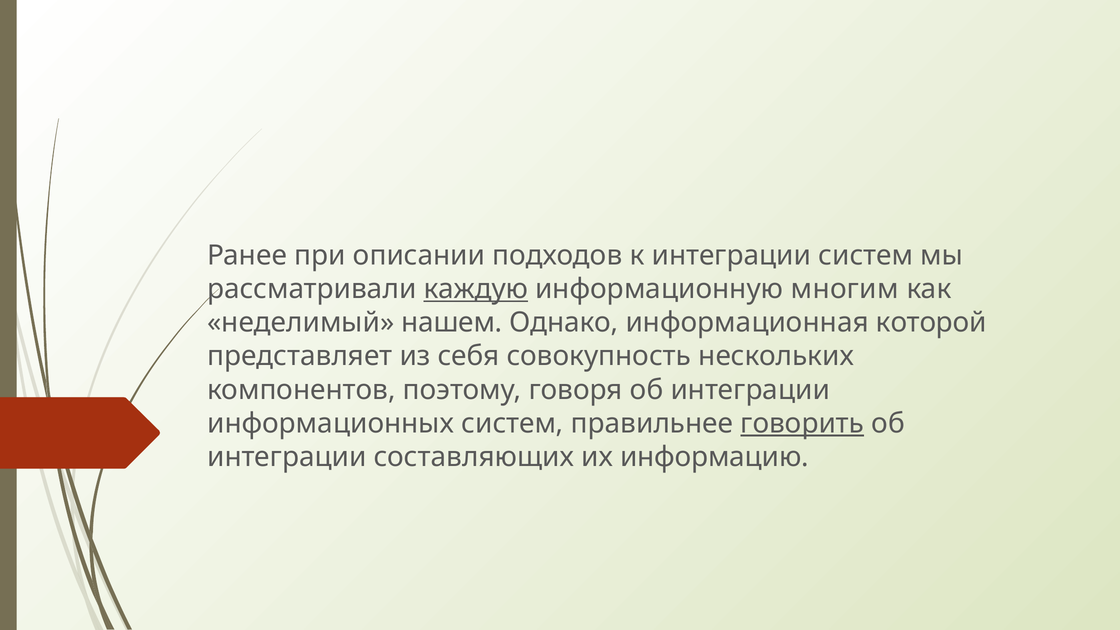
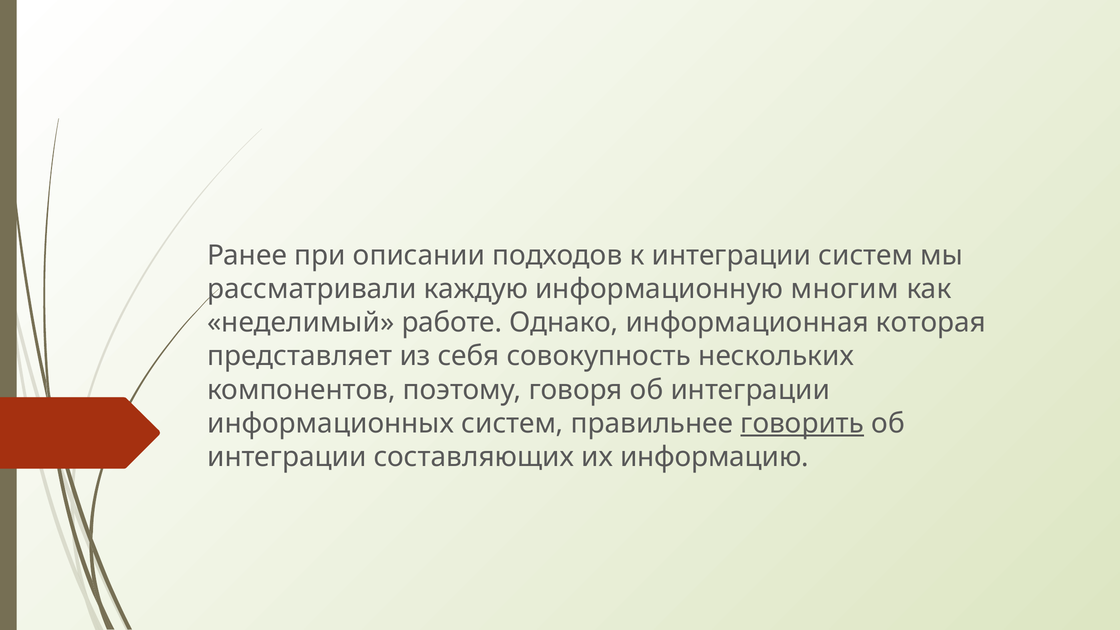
каждую underline: present -> none (476, 289)
нашем: нашем -> работе (452, 323)
которой: которой -> которая (931, 323)
